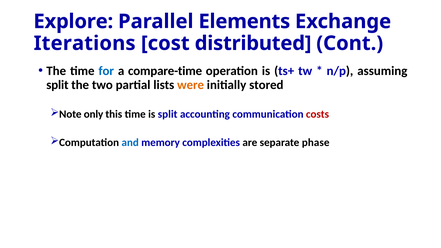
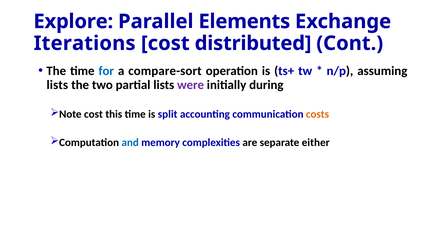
compare-time: compare-time -> compare-sort (165, 71)
split: split -> lists (57, 85)
were colour: orange -> purple (191, 85)
stored: stored -> during (266, 85)
Note only: only -> cost (93, 114)
costs colour: red -> orange (317, 114)
phase: phase -> either (316, 143)
